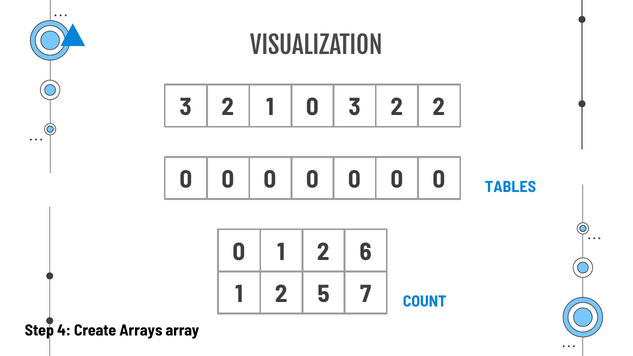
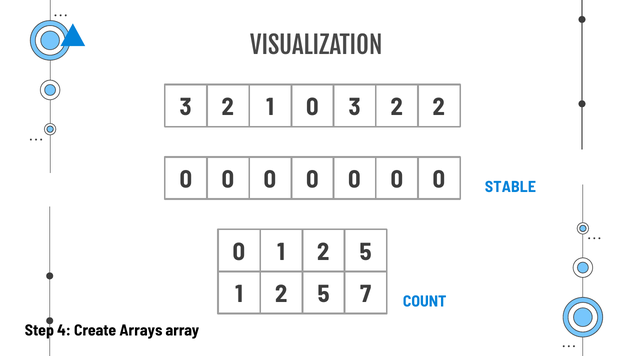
TABLES: TABLES -> STABLE (510, 187)
0 1 2 6: 6 -> 5 (366, 252)
